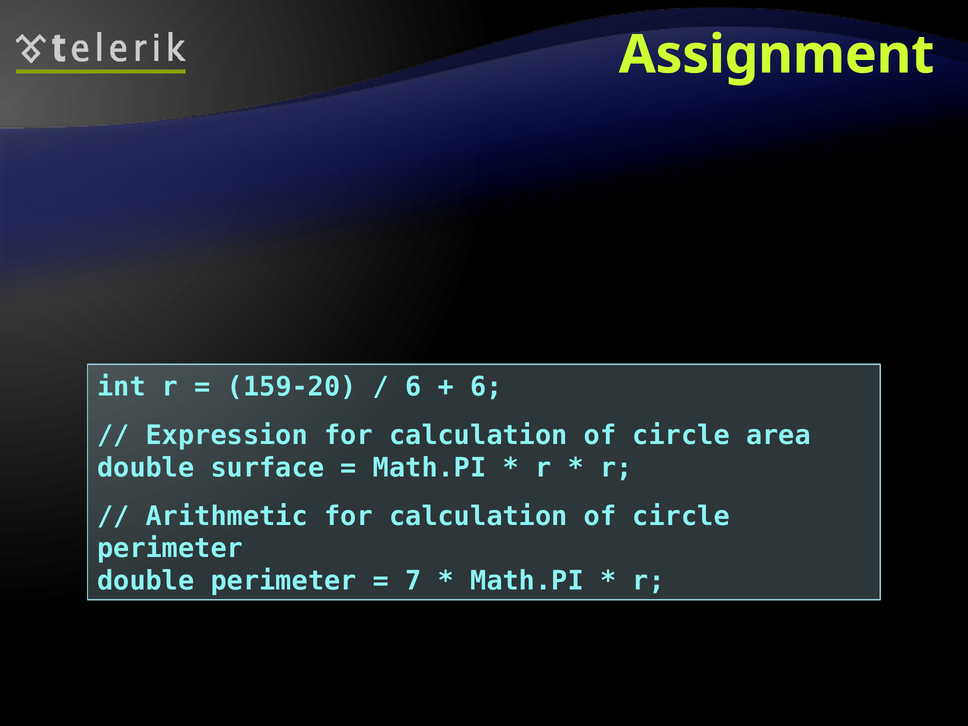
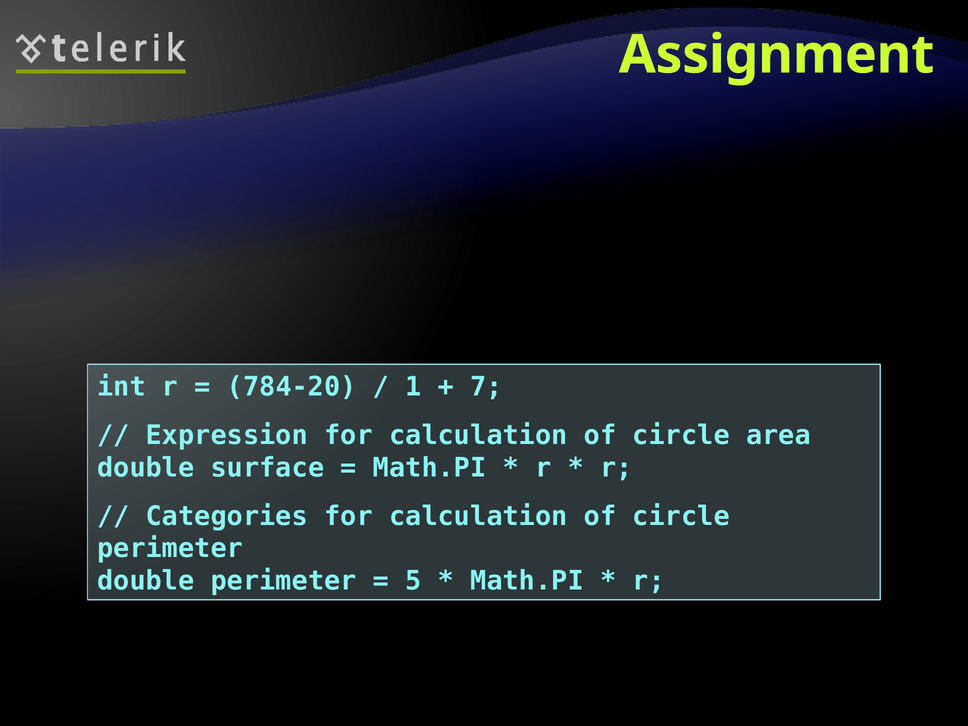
159-20: 159-20 -> 784-20 (292, 387)
6: 6 -> 1 (413, 387)
6: 6 -> 7 (486, 387)
Arithmetic: Arithmetic -> Categories (227, 516)
7: 7 -> 5 (413, 581)
